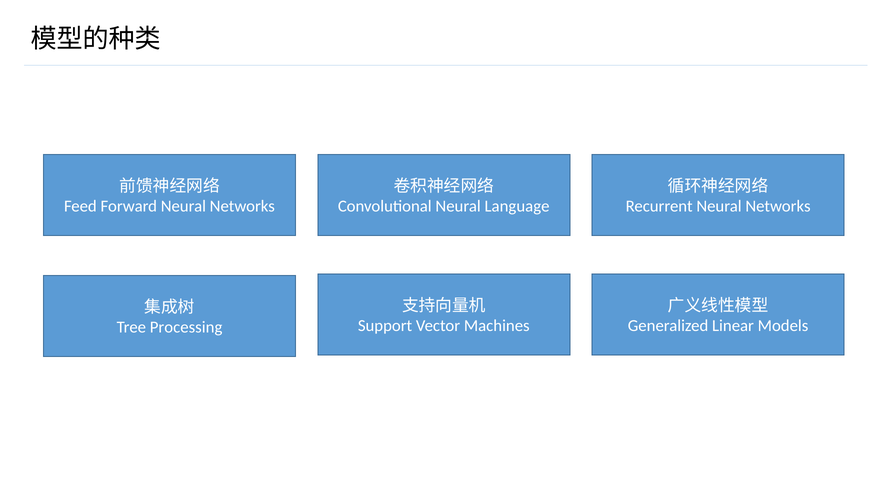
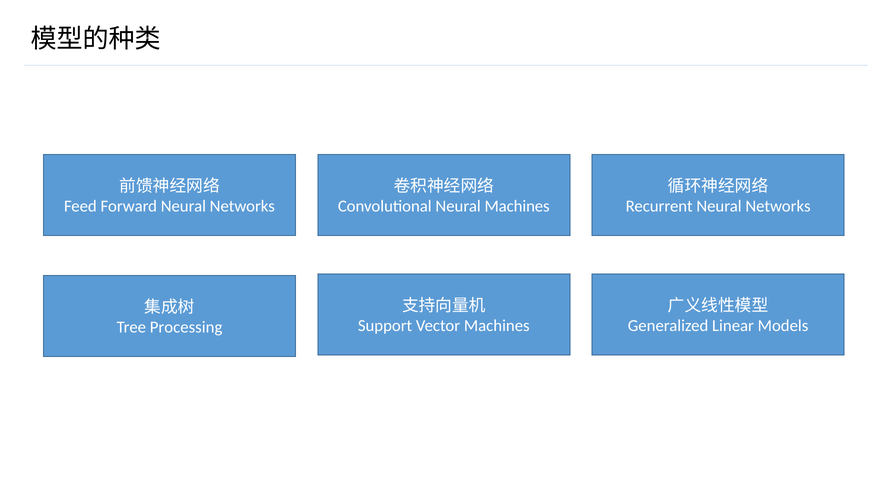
Neural Language: Language -> Machines (517, 206)
